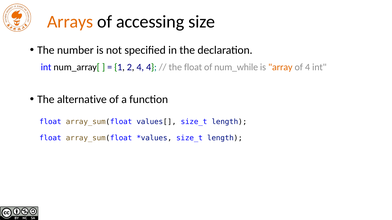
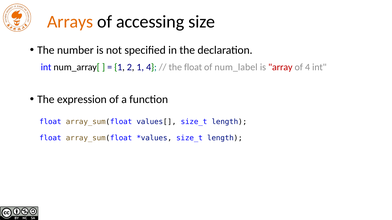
2 4: 4 -> 1 (140, 67)
num_while: num_while -> num_label (236, 67)
array colour: orange -> red (280, 67)
alternative: alternative -> expression (82, 100)
